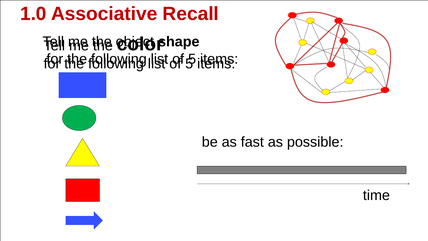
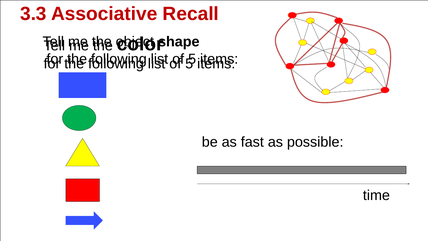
1.0: 1.0 -> 3.3 (33, 14)
